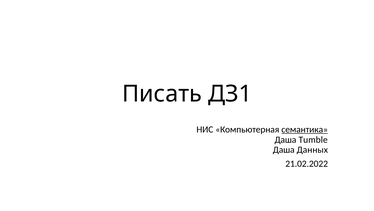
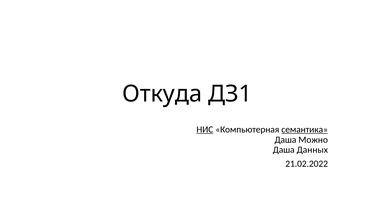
Писать: Писать -> Откуда (162, 93)
НИС underline: none -> present (205, 129)
Tumble: Tumble -> Можно (313, 139)
